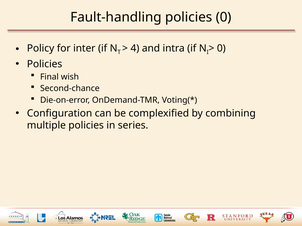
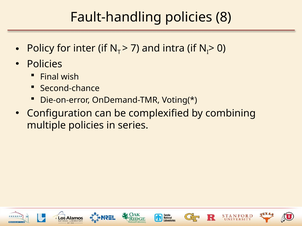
policies 0: 0 -> 8 (224, 17)
4: 4 -> 7 (135, 49)
